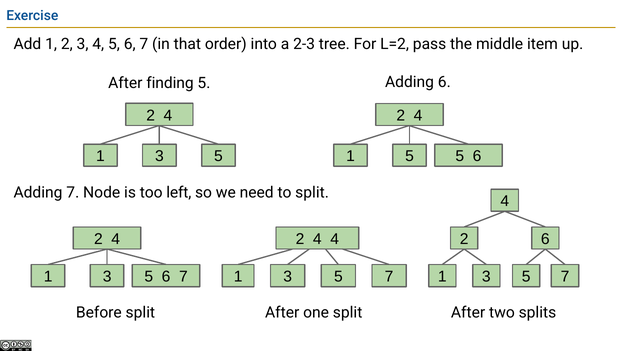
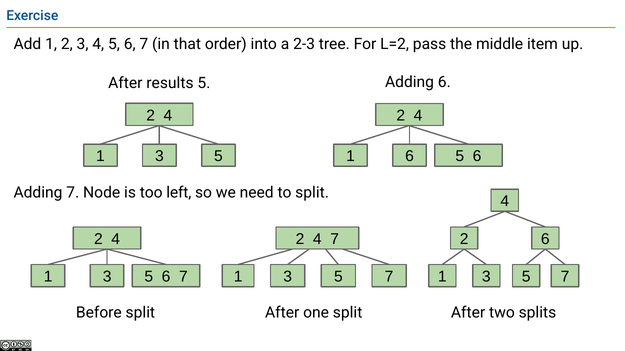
finding: finding -> results (170, 83)
5: 5 -> 6 (409, 157)
4 4: 4 -> 7 (335, 239)
